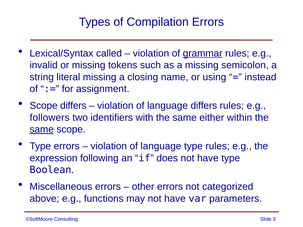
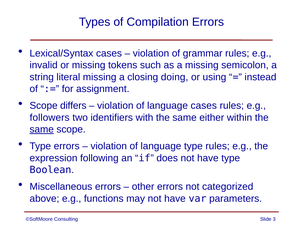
Lexical/Syntax called: called -> cases (109, 53)
grammar underline: present -> none (203, 53)
name: name -> doing (175, 77)
language differs: differs -> cases (204, 106)
